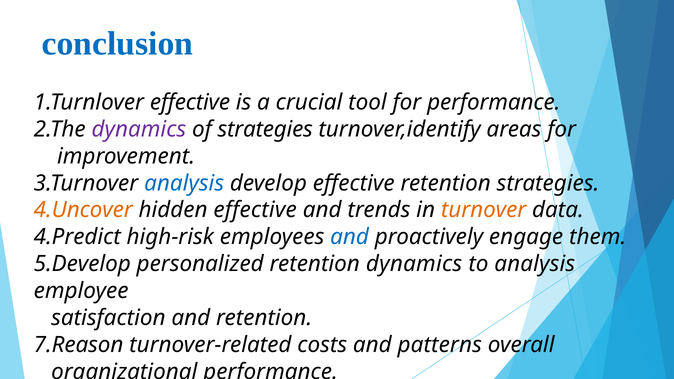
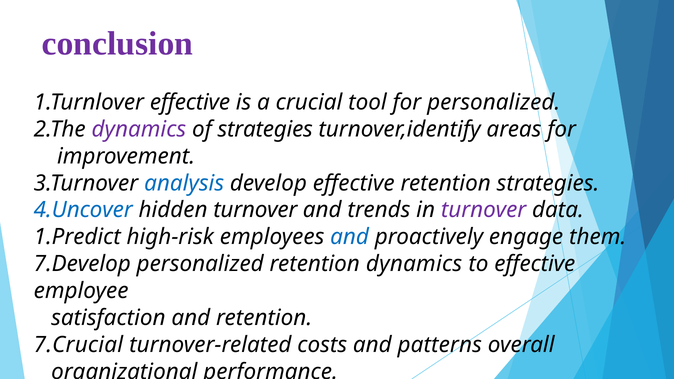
conclusion colour: blue -> purple (117, 44)
for performance: performance -> personalized (494, 102)
4.Uncover colour: orange -> blue (83, 210)
hidden effective: effective -> turnover (255, 210)
turnover colour: orange -> purple (484, 210)
4.Predict: 4.Predict -> 1.Predict (77, 237)
5.Develop: 5.Develop -> 7.Develop (82, 264)
to analysis: analysis -> effective (535, 264)
7.Reason: 7.Reason -> 7.Crucial (78, 345)
